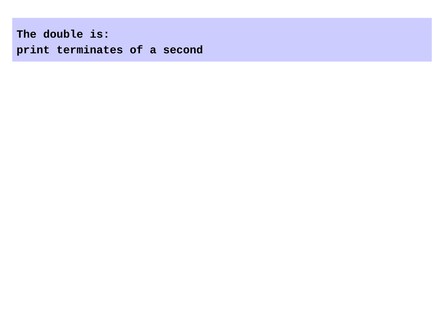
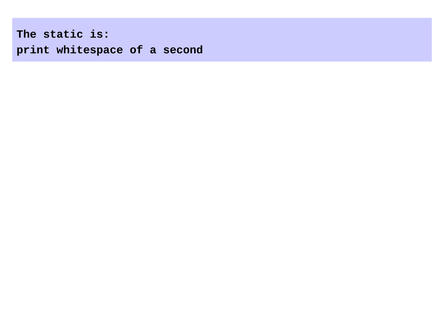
double: double -> static (63, 34)
terminates: terminates -> whitespace (90, 50)
